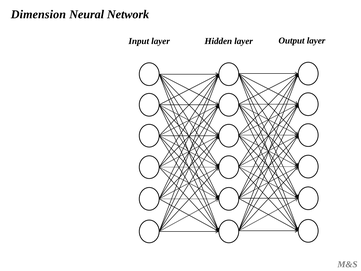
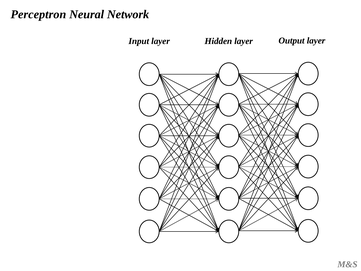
Dimension: Dimension -> Perceptron (38, 14)
